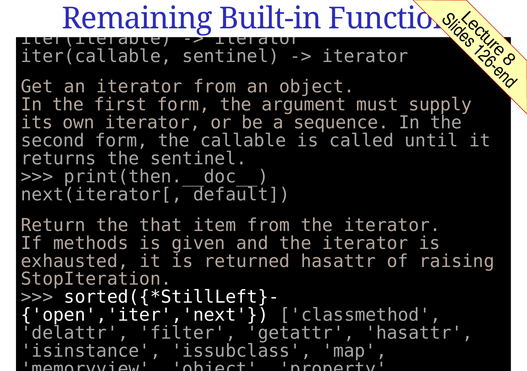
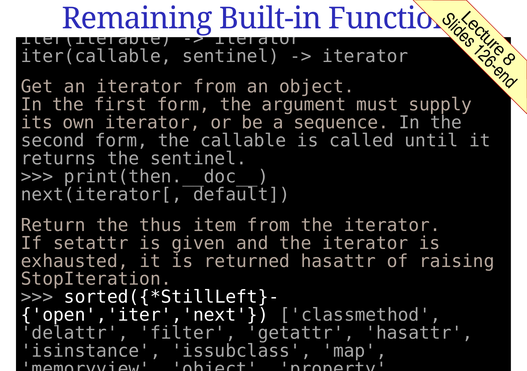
that: that -> thus (161, 225)
If methods: methods -> setattr (91, 243)
